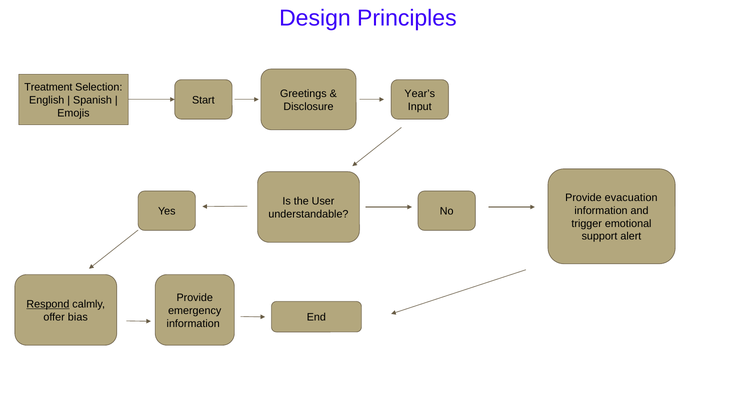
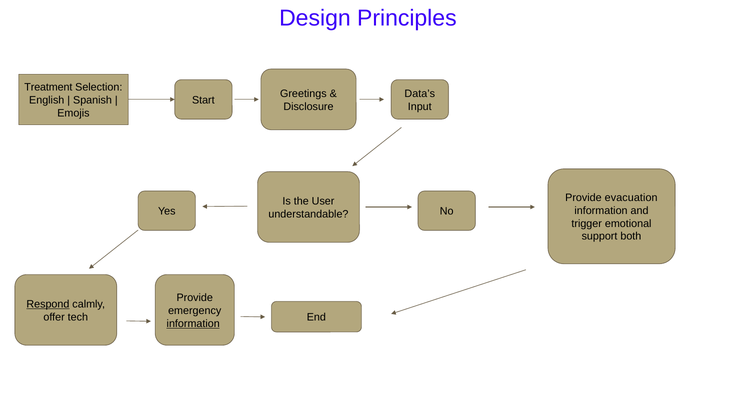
Year’s: Year’s -> Data’s (420, 94)
alert: alert -> both (631, 236)
bias: bias -> tech (78, 317)
information underline: none -> present (193, 324)
